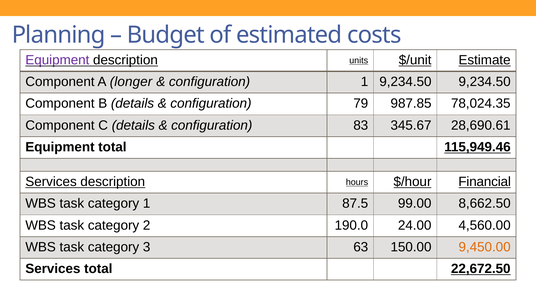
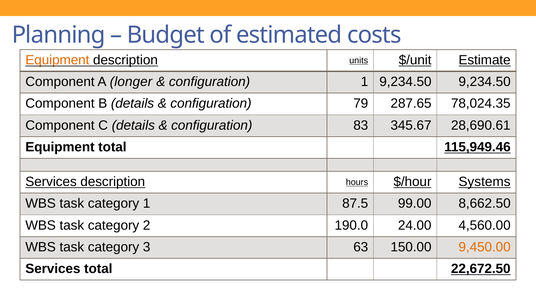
Equipment colour: purple -> orange (57, 60)
987.85: 987.85 -> 287.65 (411, 103)
Financial: Financial -> Systems (485, 181)
